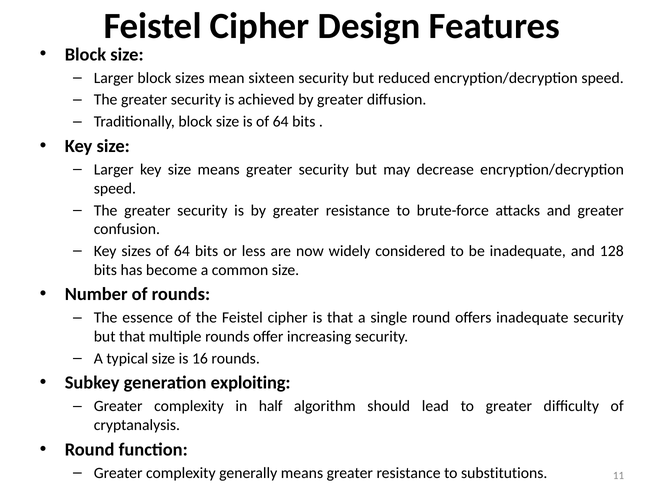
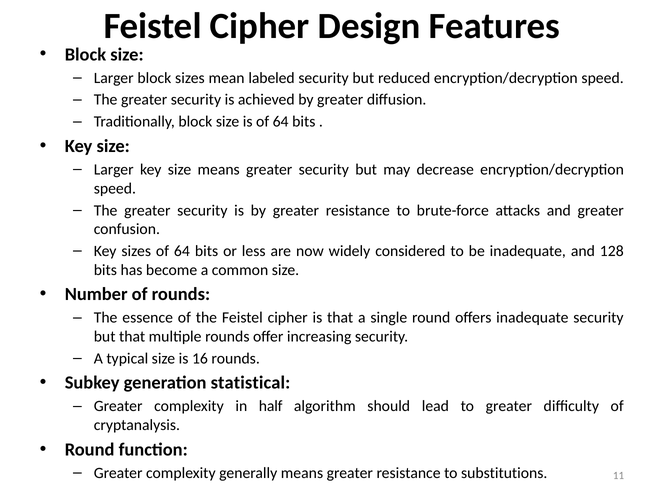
sixteen: sixteen -> labeled (272, 78)
exploiting: exploiting -> statistical (250, 383)
